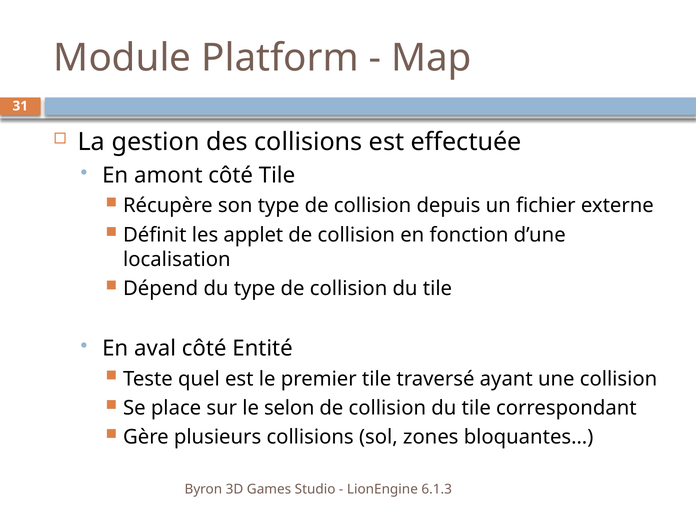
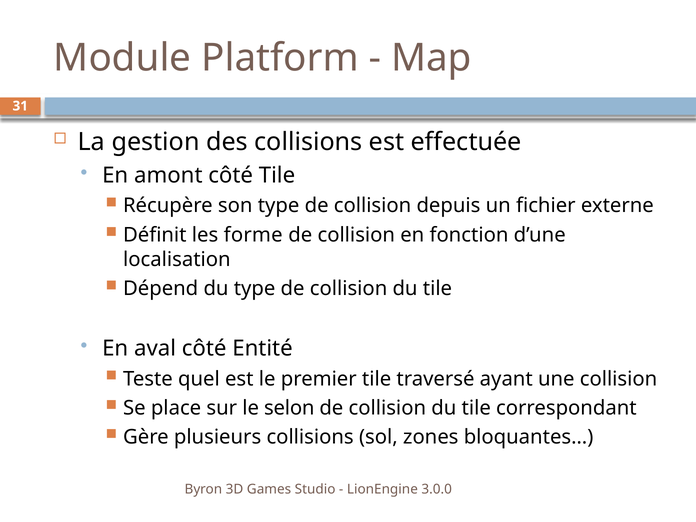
applet: applet -> forme (253, 235)
6.1.3: 6.1.3 -> 3.0.0 (437, 489)
